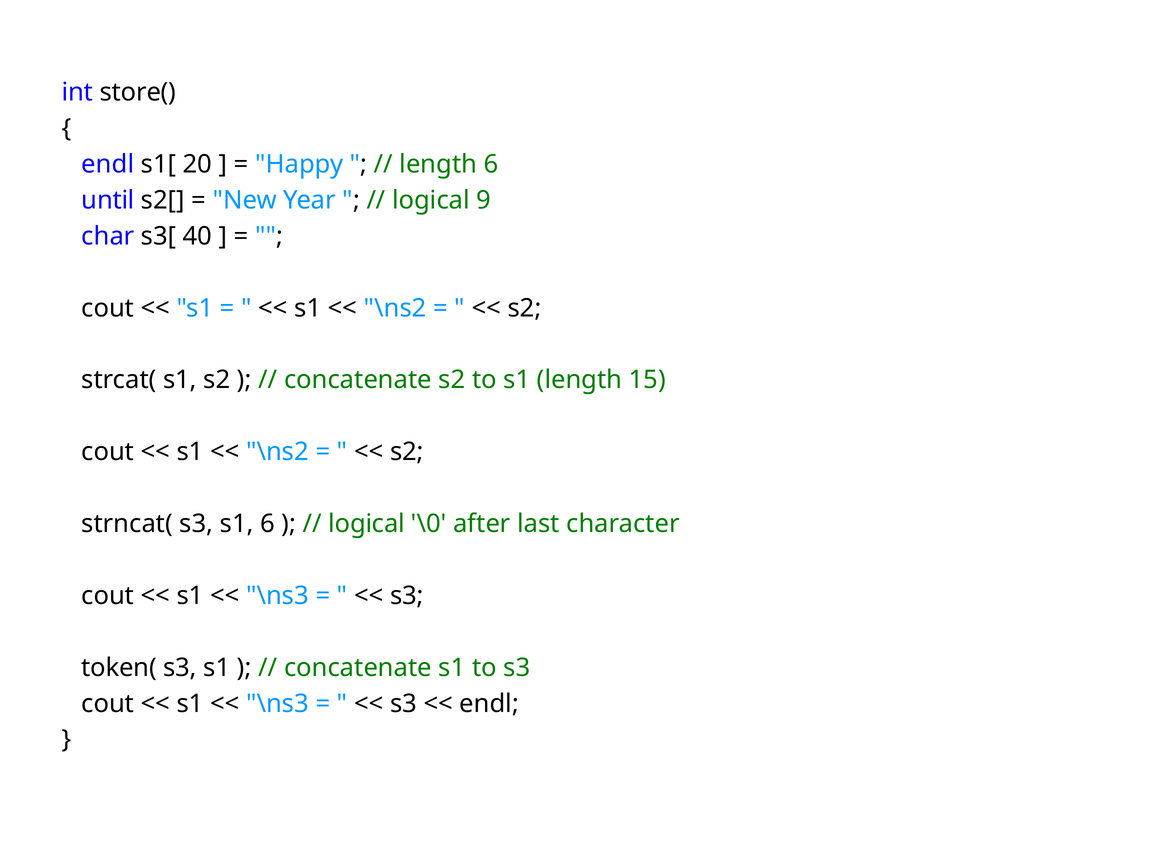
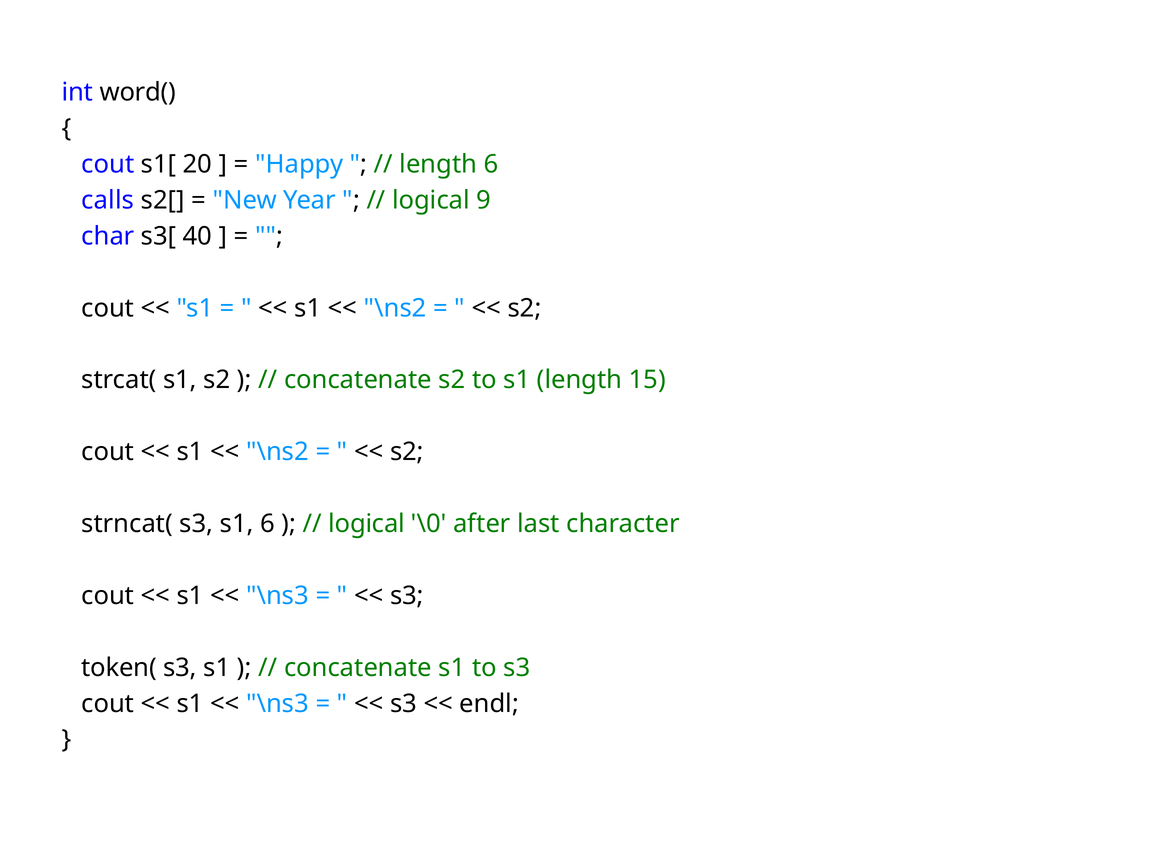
store(: store( -> word( (138, 92)
endl: endl -> cout (108, 164)
until: until -> calls (108, 200)
